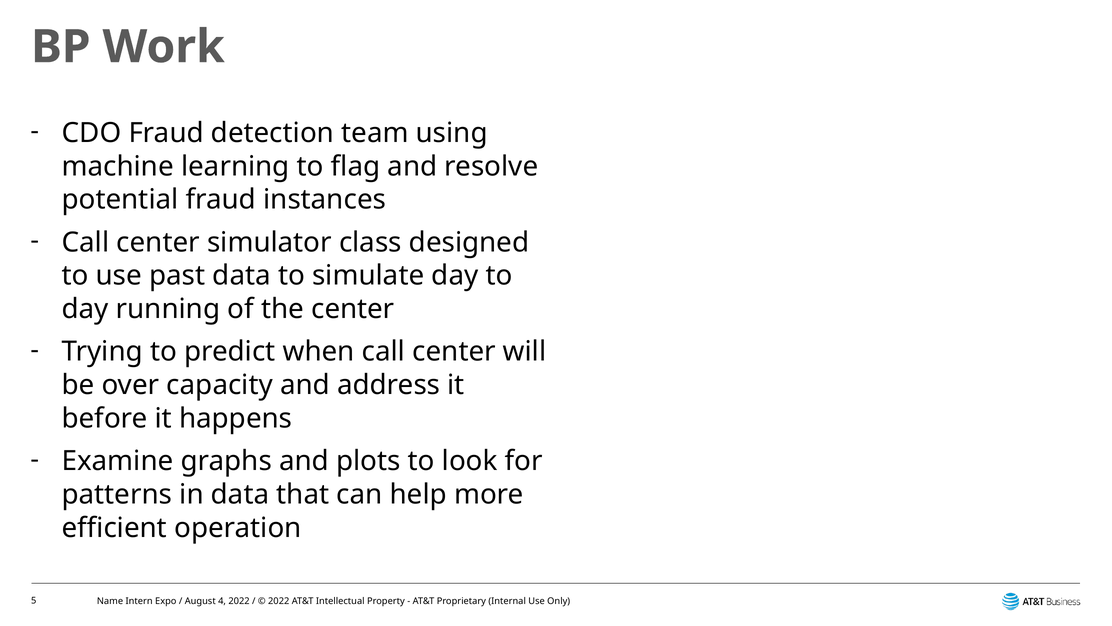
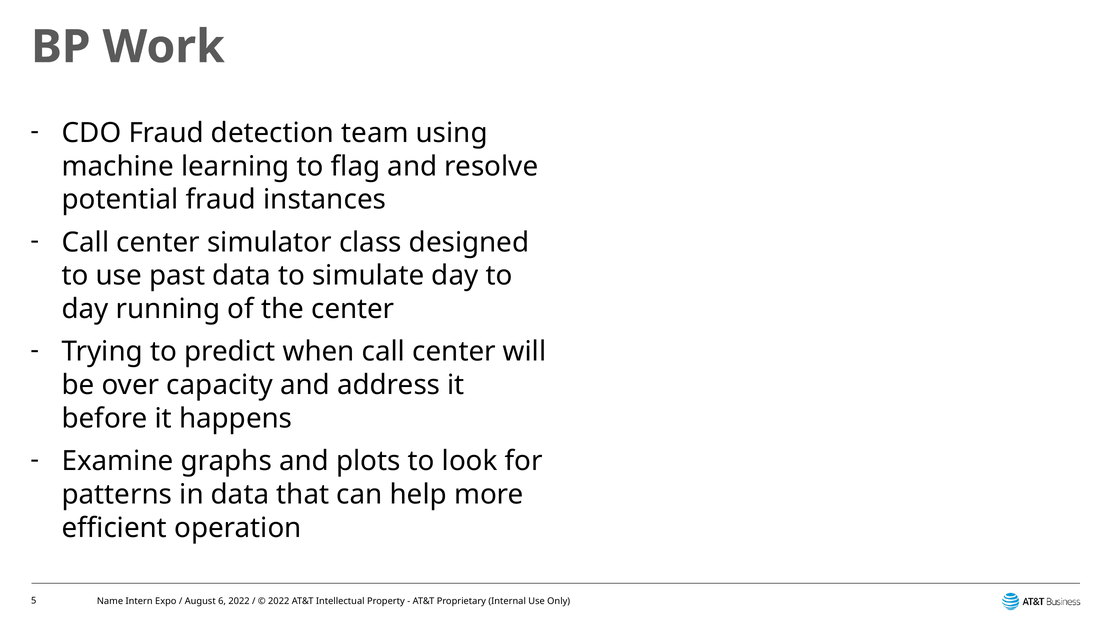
4: 4 -> 6 (222, 601)
